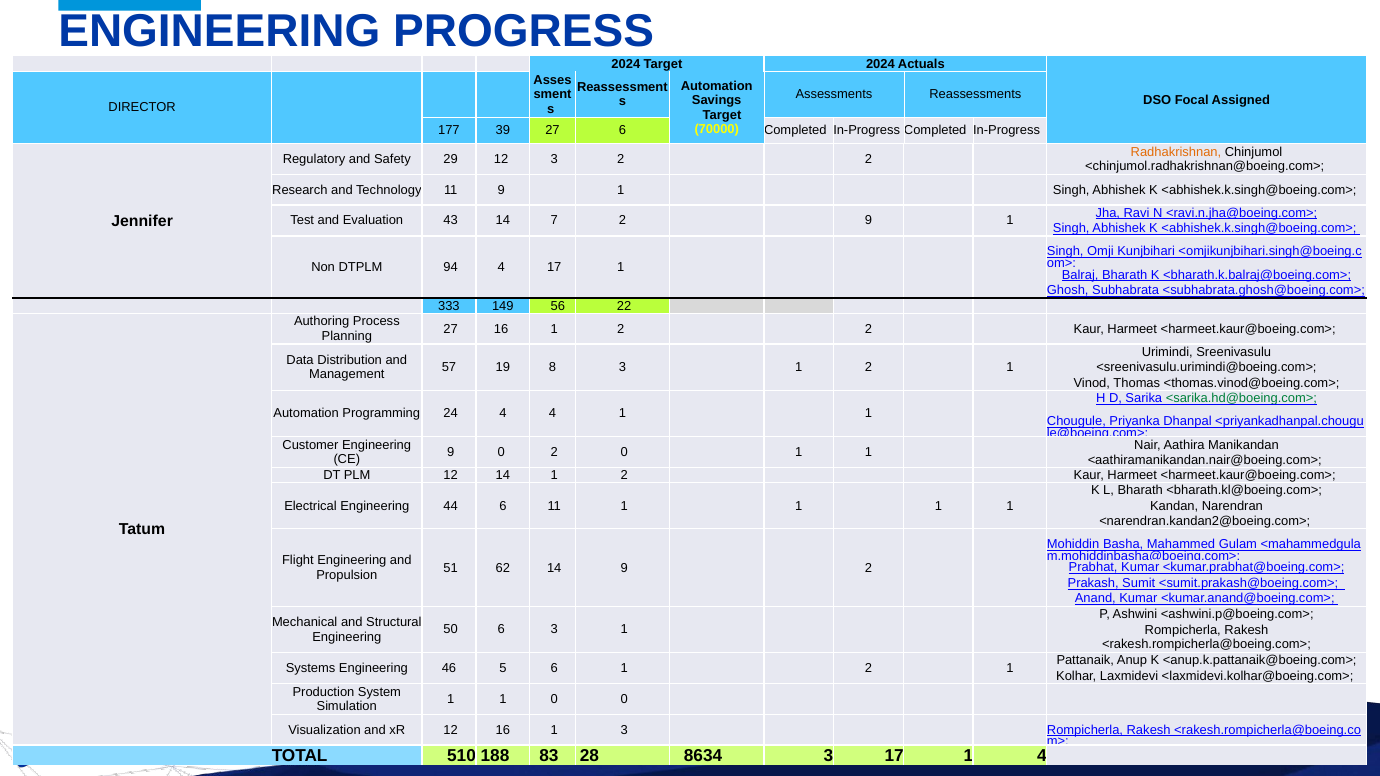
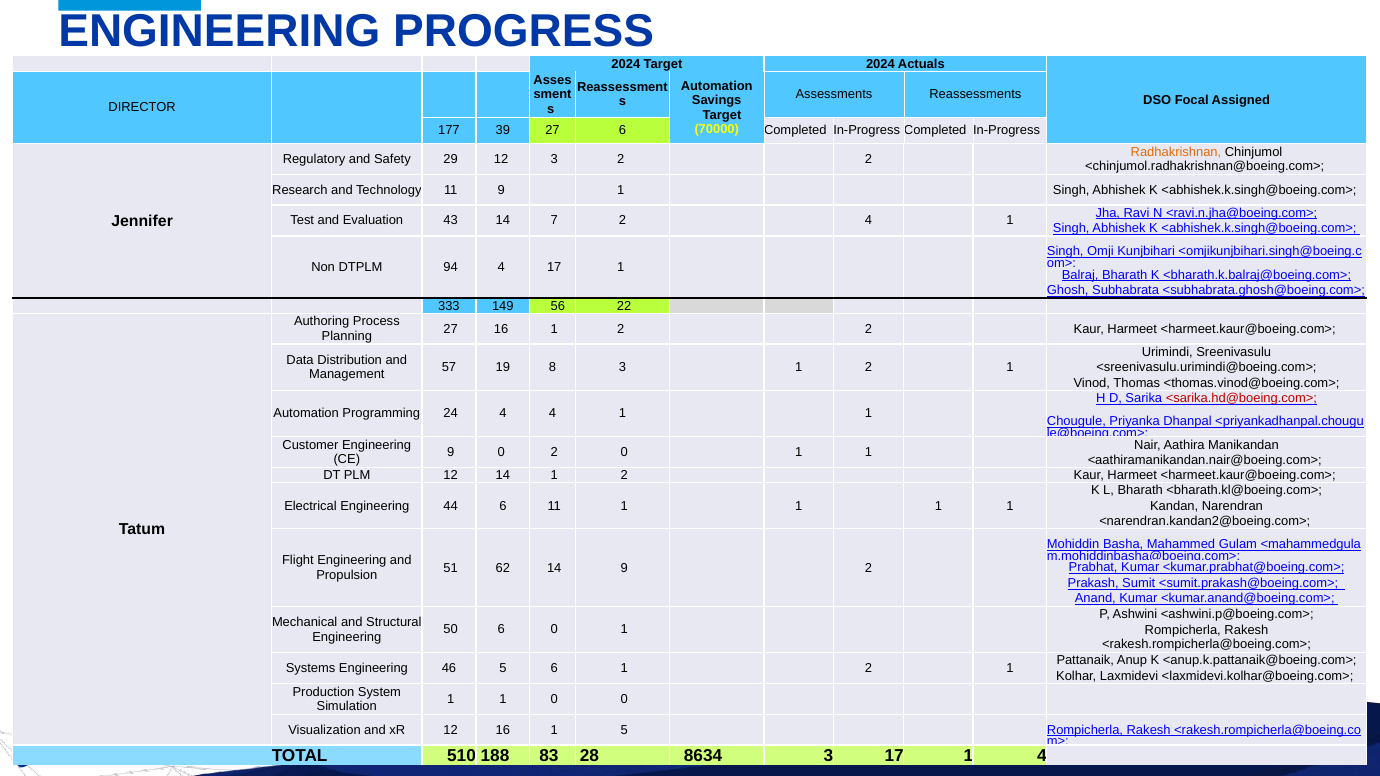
2 9: 9 -> 4 (869, 221)
<sarika.hd@boeing.com> colour: green -> red (1241, 398)
6 3: 3 -> 0 (554, 630)
1 3: 3 -> 5 (624, 730)
